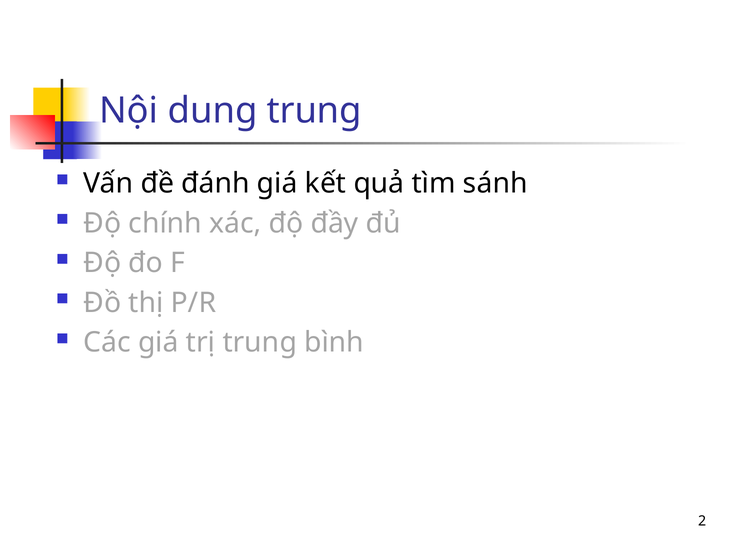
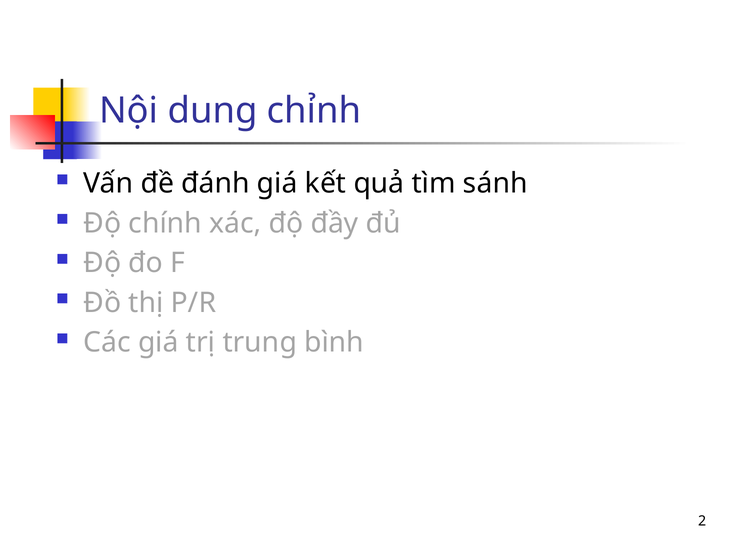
dung trung: trung -> chỉnh (314, 111)
